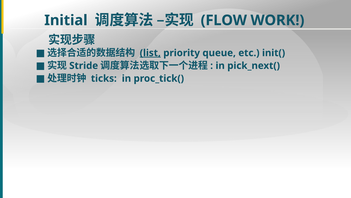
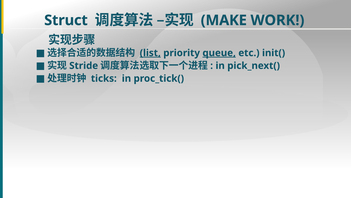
Initial: Initial -> Struct (66, 20)
FLOW: FLOW -> MAKE (224, 20)
queue underline: none -> present (219, 53)
